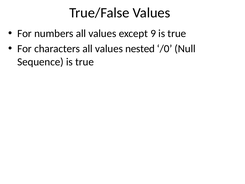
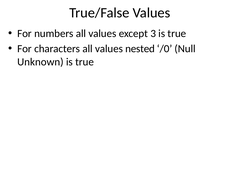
9: 9 -> 3 (153, 33)
Sequence: Sequence -> Unknown (40, 62)
